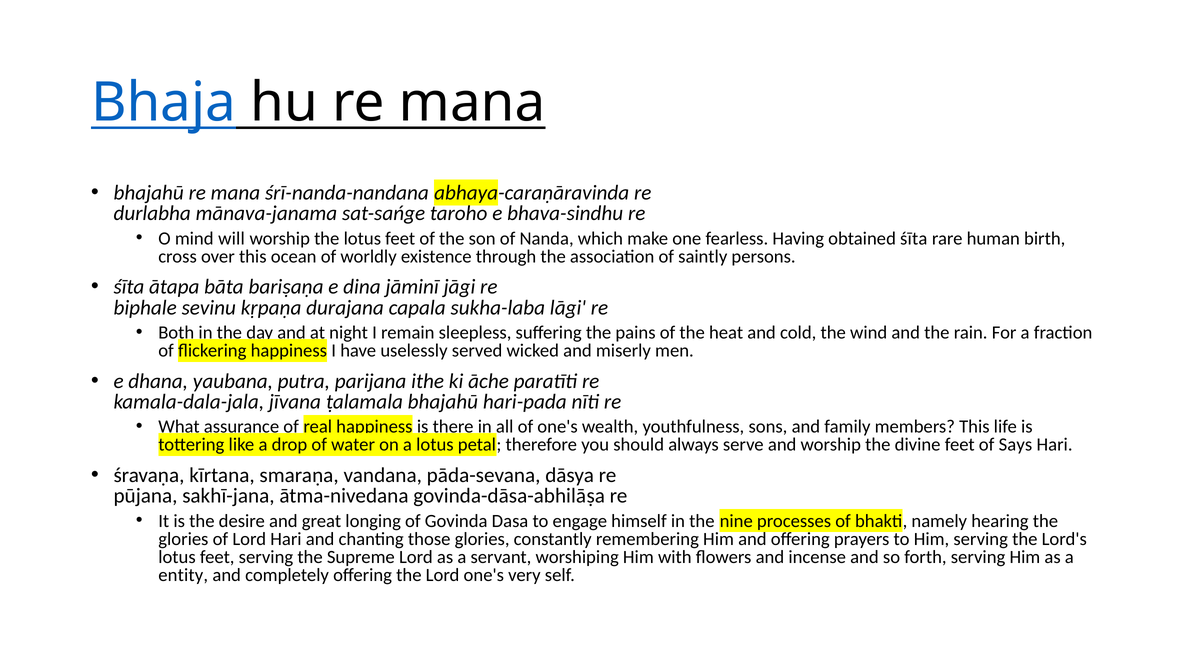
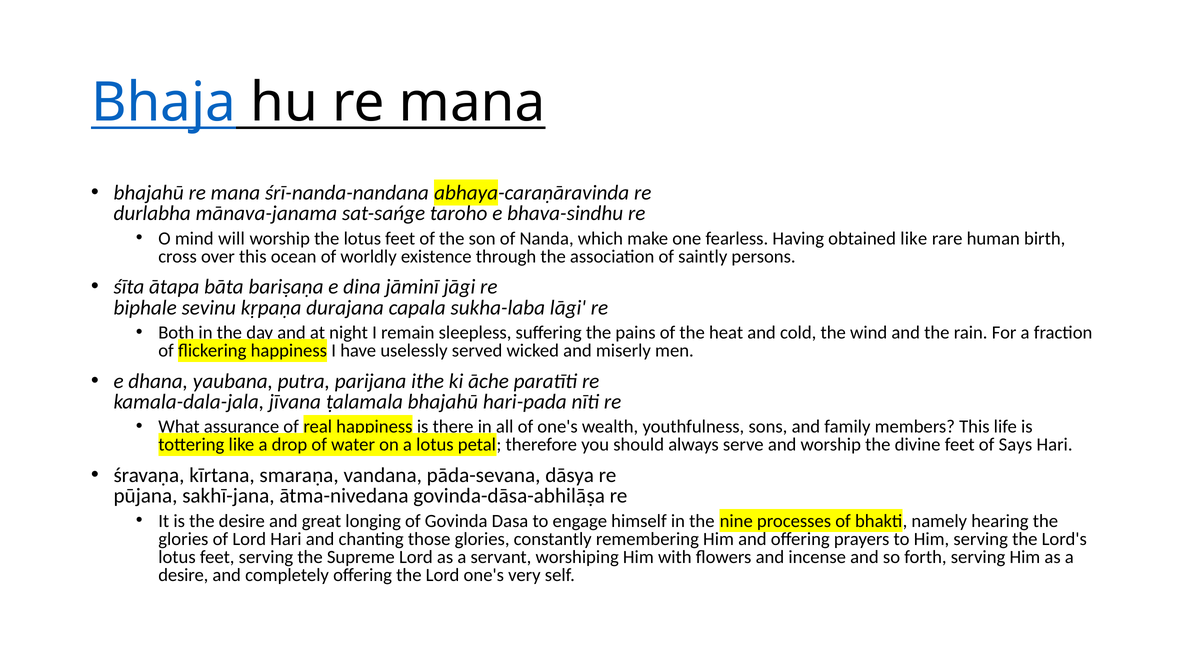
obtained śīta: śīta -> like (914, 238)
entity: entity -> desire (183, 575)
